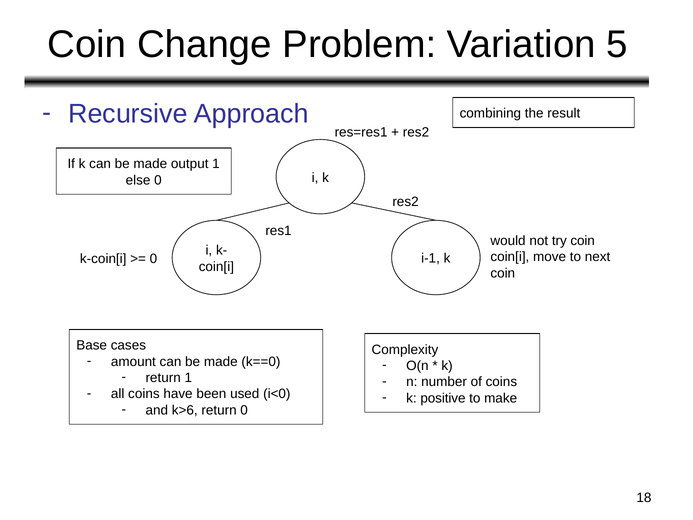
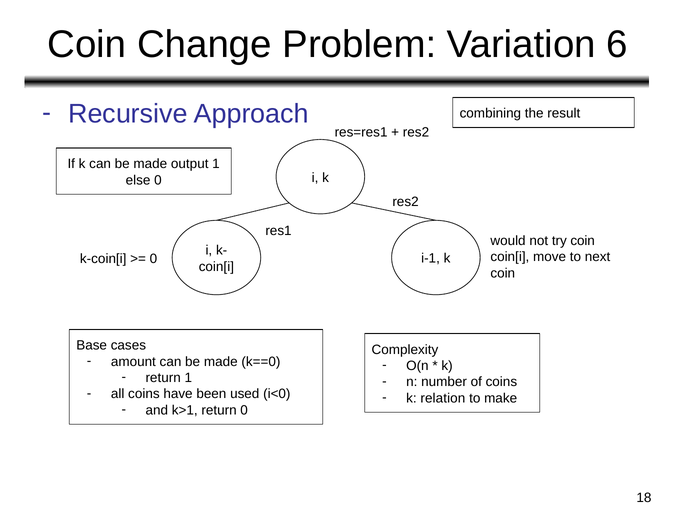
5: 5 -> 6 (617, 45)
positive: positive -> relation (443, 398)
k>6: k>6 -> k>1 (185, 410)
